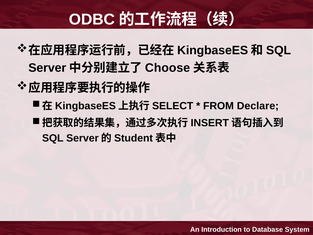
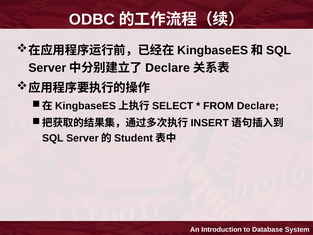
Choose: Choose -> Declare (168, 68)
